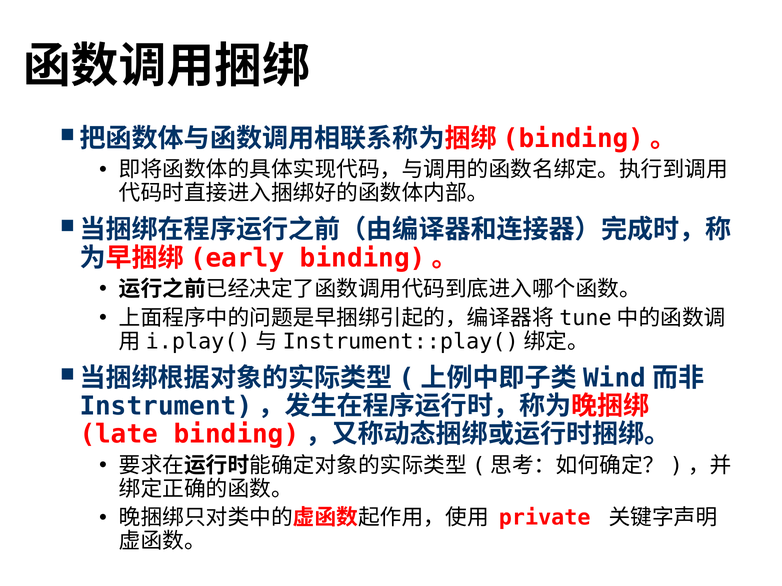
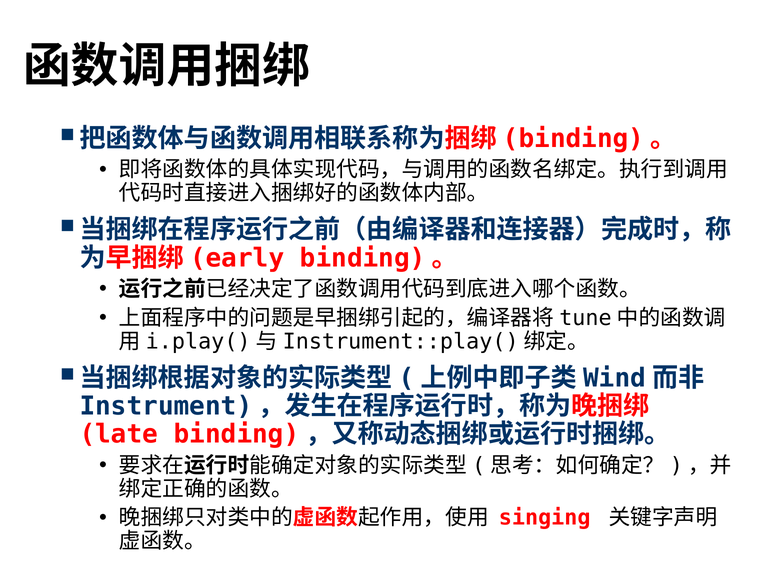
private: private -> singing (545, 518)
